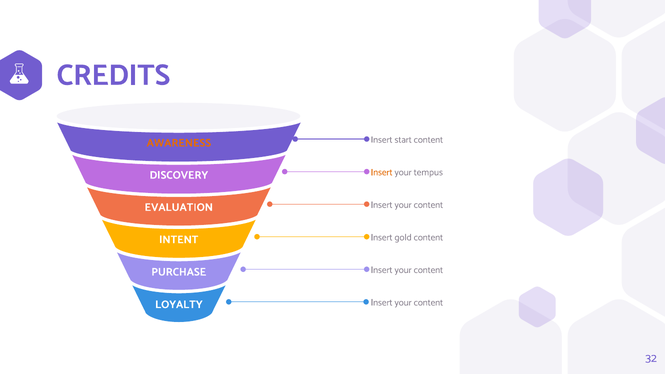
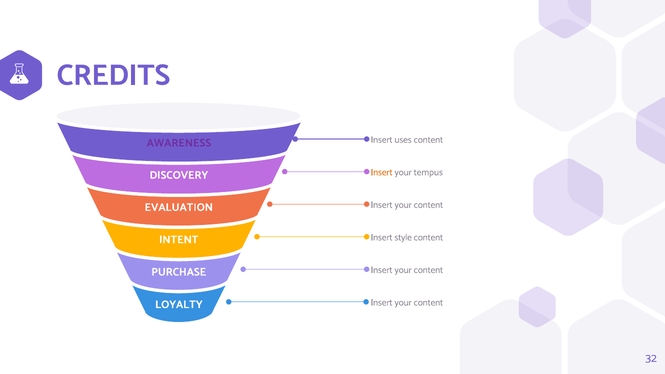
start: start -> uses (403, 140)
AWARENESS colour: orange -> purple (179, 143)
gold: gold -> style (403, 237)
